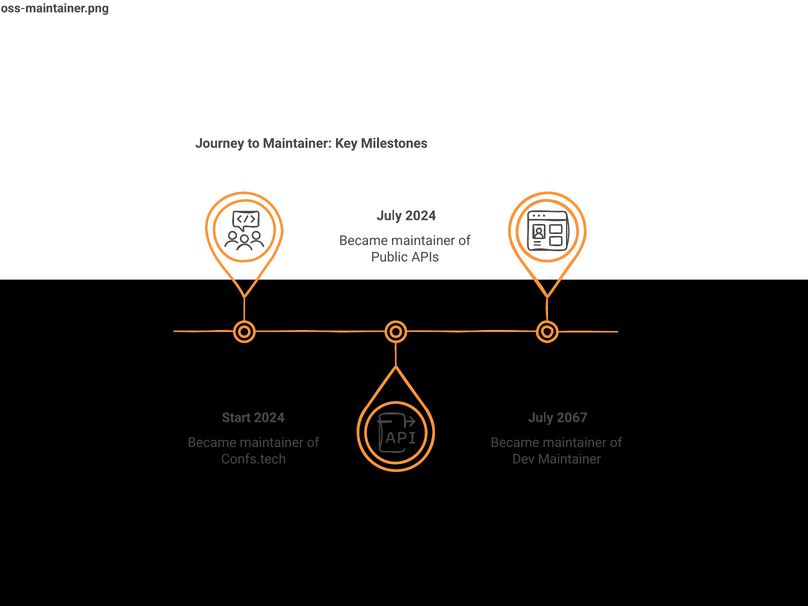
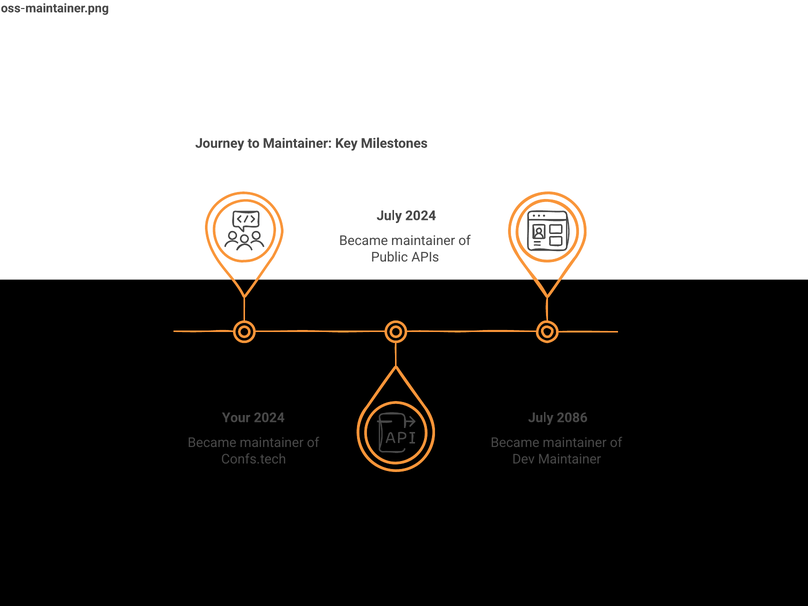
Start: Start -> Your (236, 418)
2067: 2067 -> 2086 (572, 418)
